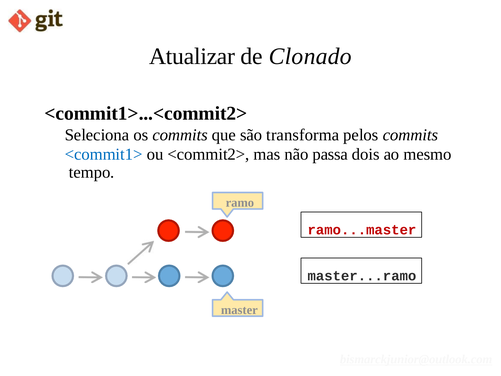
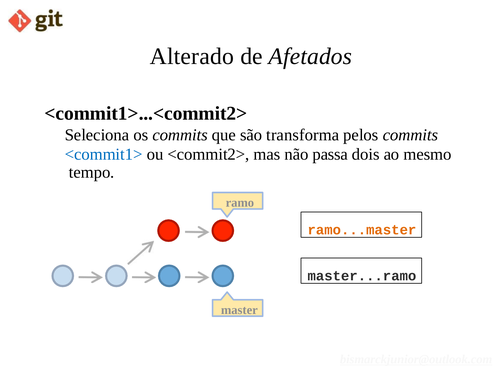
Atualizar: Atualizar -> Alterado (192, 56)
Clonado: Clonado -> Afetados (310, 56)
ramo...master colour: red -> orange (362, 230)
